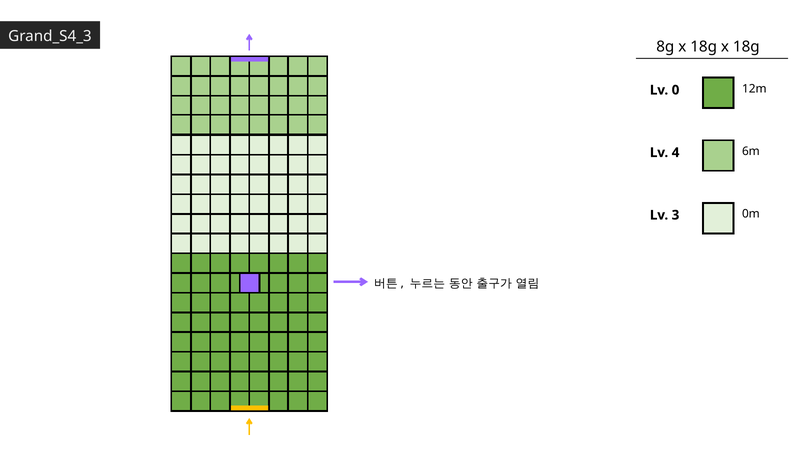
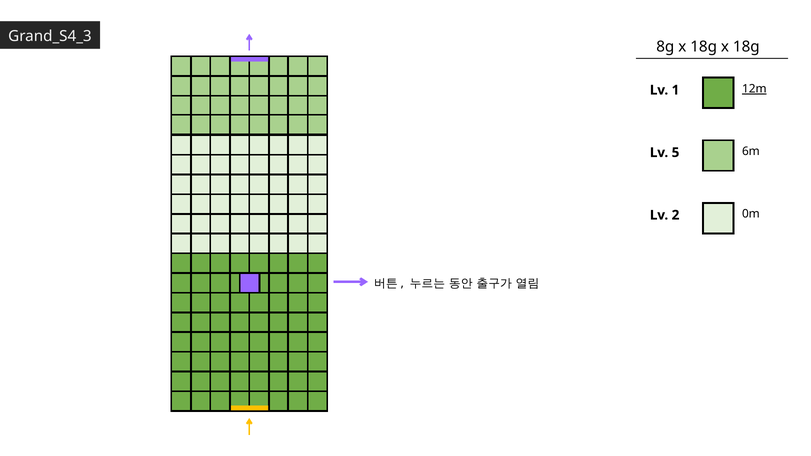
12m underline: none -> present (754, 89)
0: 0 -> 1 (676, 90)
4: 4 -> 5 (676, 153)
3: 3 -> 2 (676, 215)
